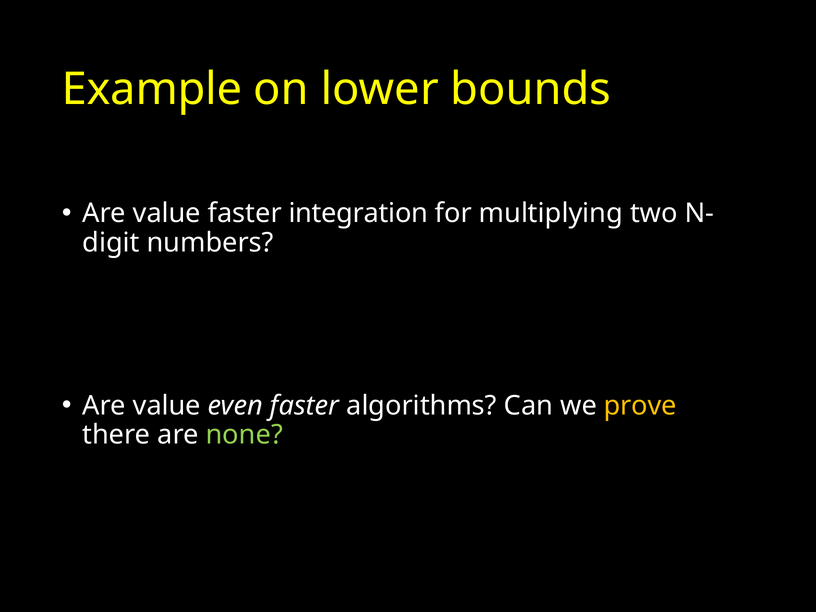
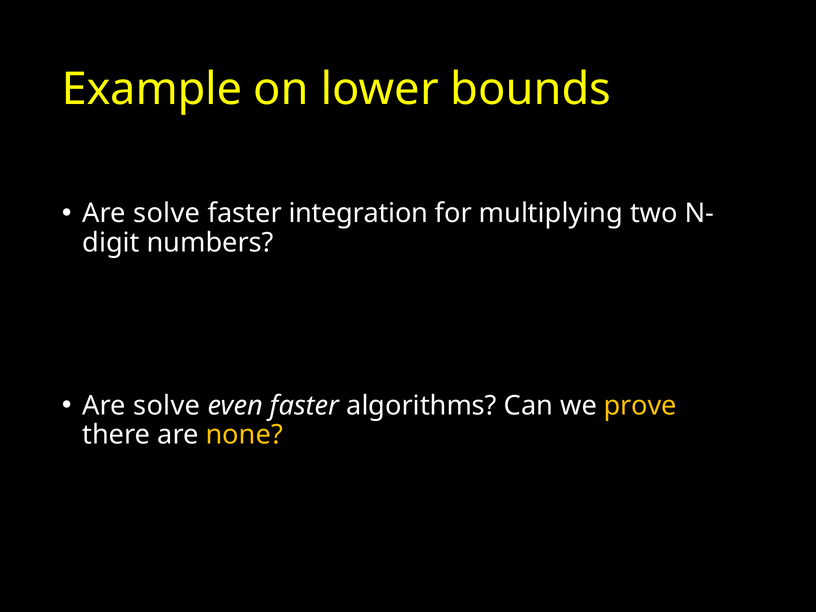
value: value -> solve (167, 213)
value: value -> solve (167, 406)
none colour: light green -> yellow (244, 435)
